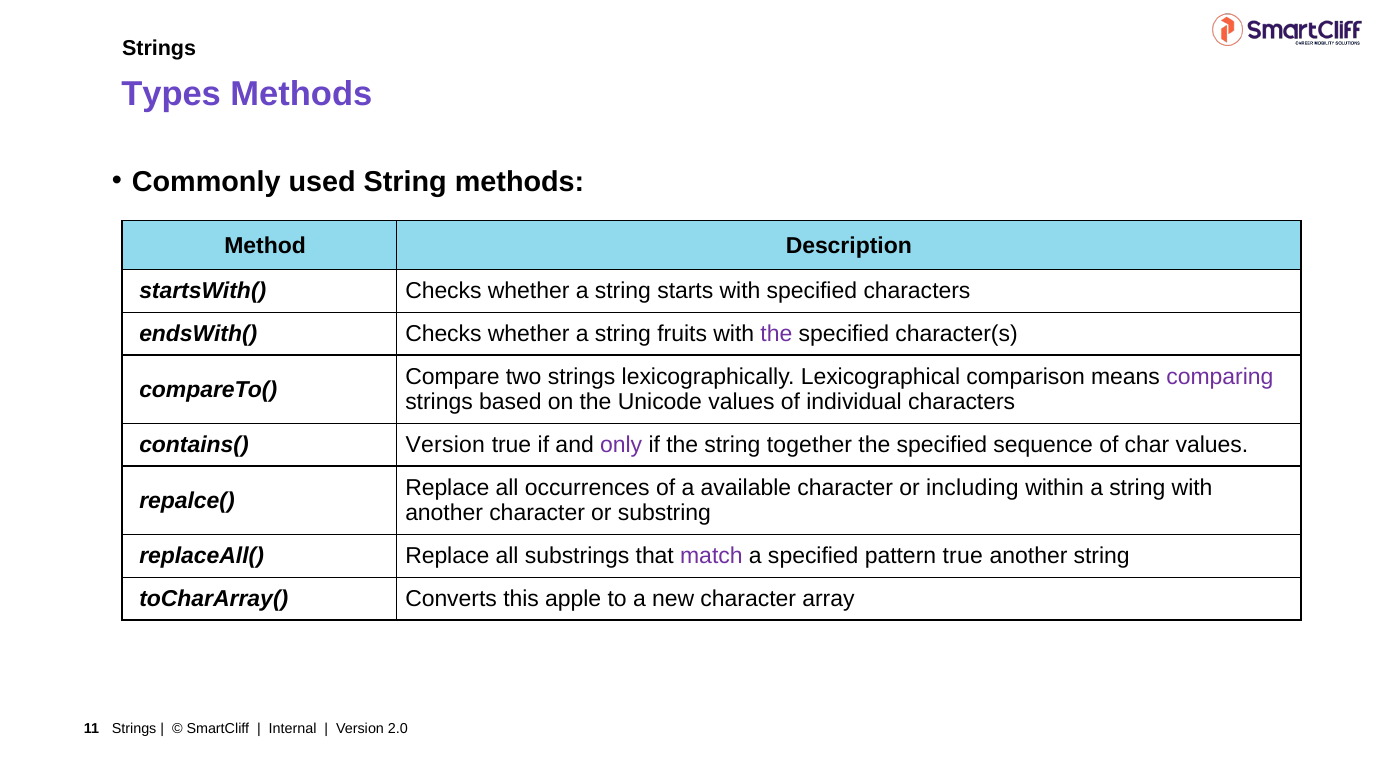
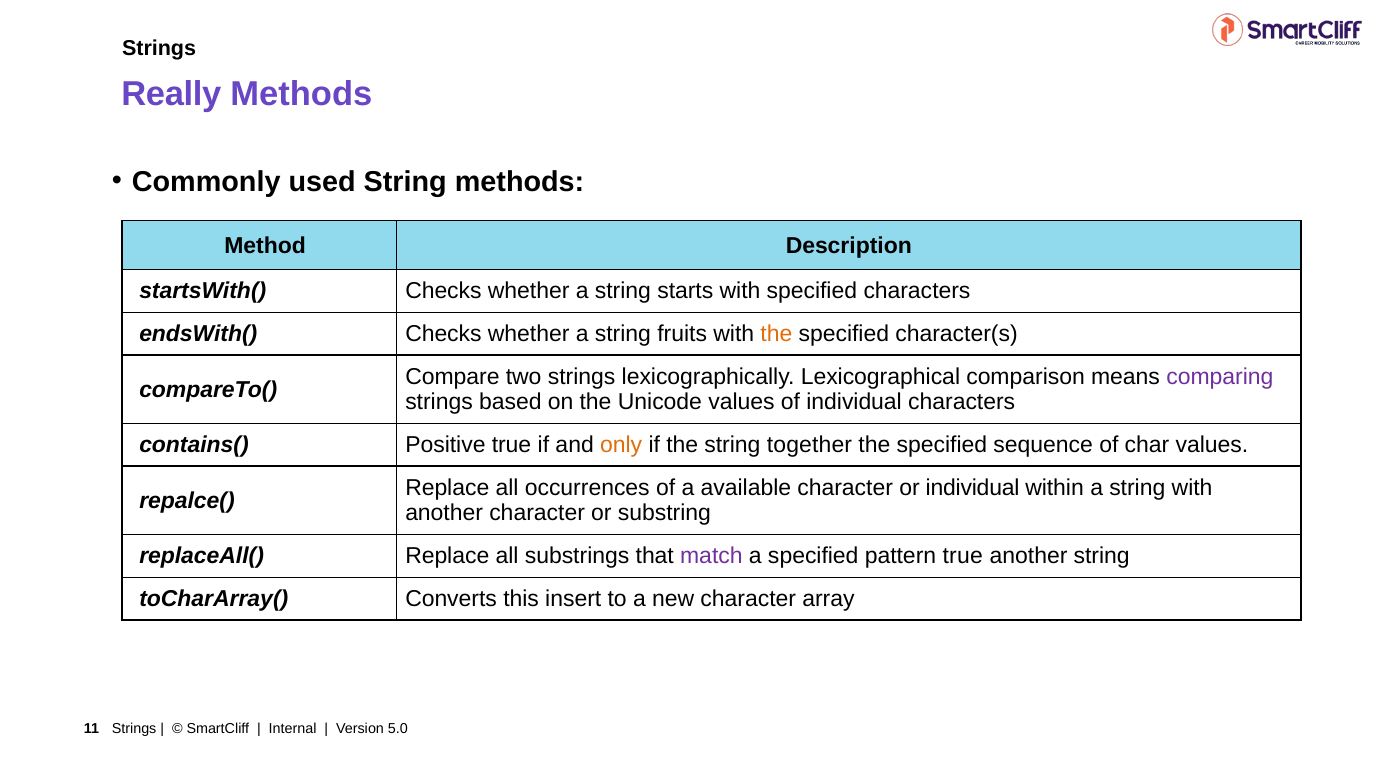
Types: Types -> Really (171, 94)
the colour: purple -> orange (776, 334)
contains( Version: Version -> Positive (445, 445)
only colour: purple -> orange (621, 445)
or including: including -> individual (973, 488)
apple: apple -> insert (573, 599)
2.0: 2.0 -> 5.0 (398, 729)
